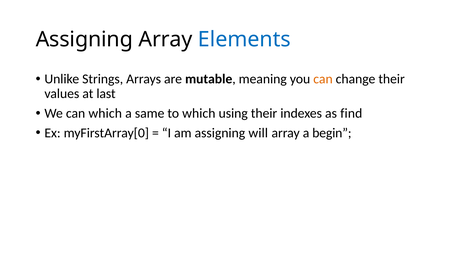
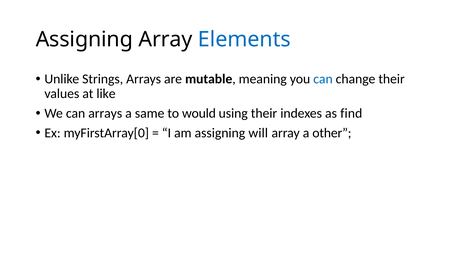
can colour: orange -> blue (323, 79)
last: last -> like (106, 94)
can which: which -> arrays (105, 113)
to which: which -> would (199, 113)
begin: begin -> other (332, 133)
